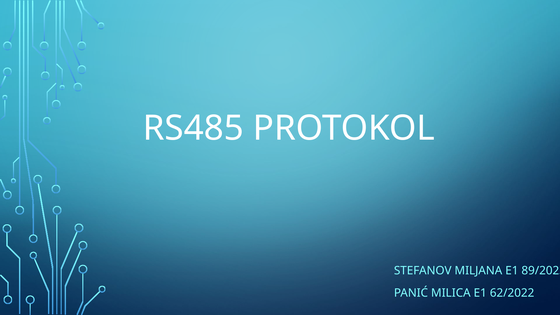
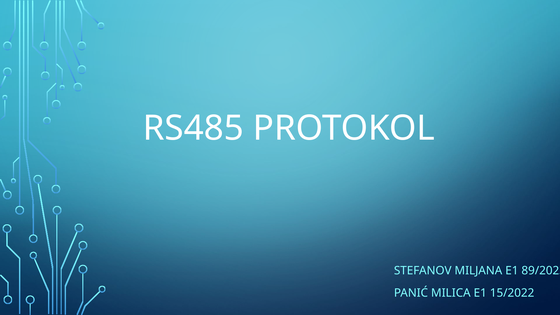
62/2022: 62/2022 -> 15/2022 (512, 293)
